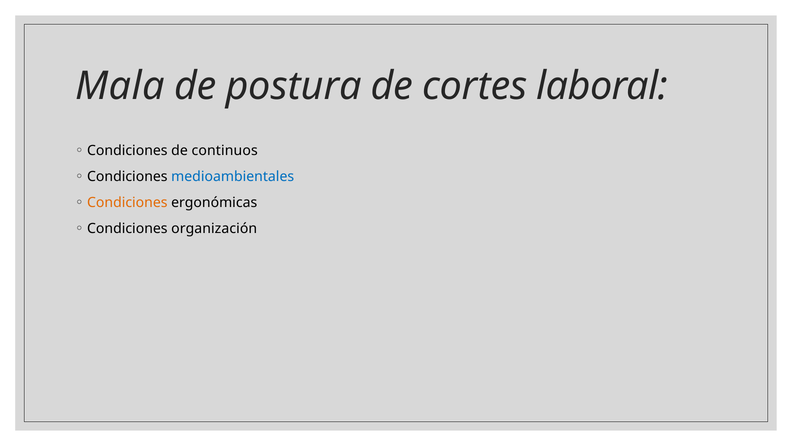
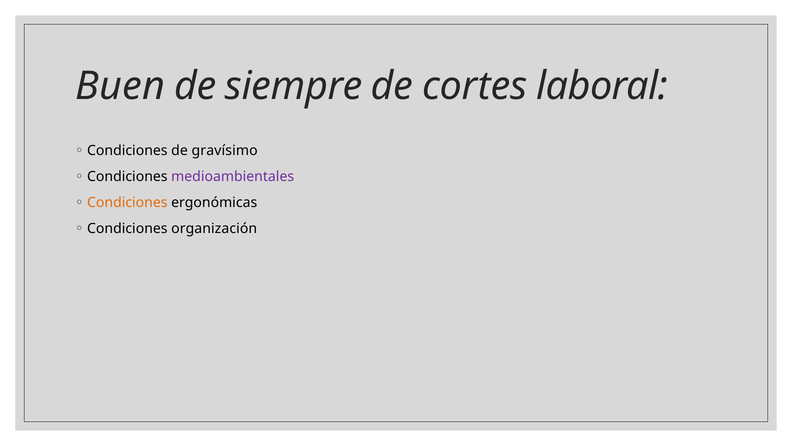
Mala: Mala -> Buen (120, 86)
postura: postura -> siempre (294, 86)
continuos: continuos -> gravísimo (225, 151)
medioambientales colour: blue -> purple (233, 177)
